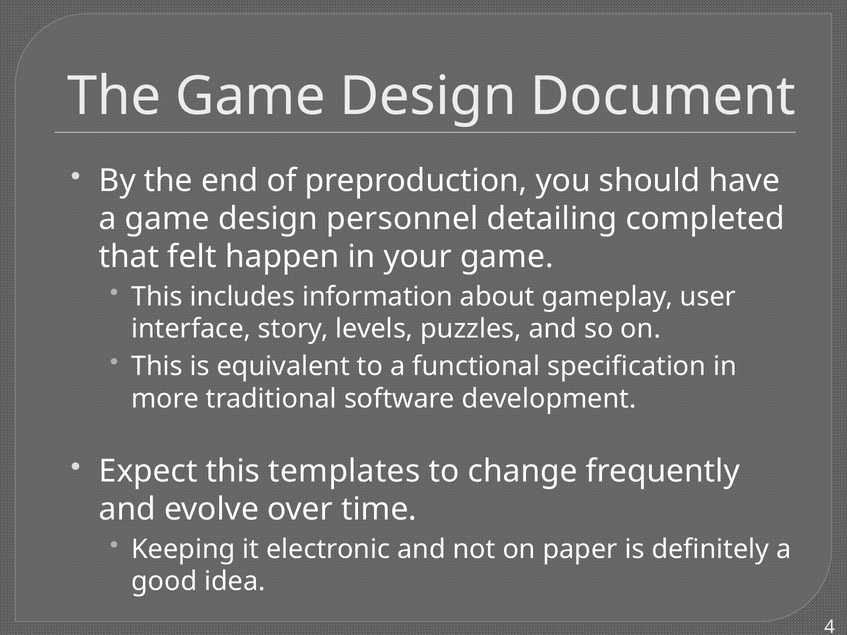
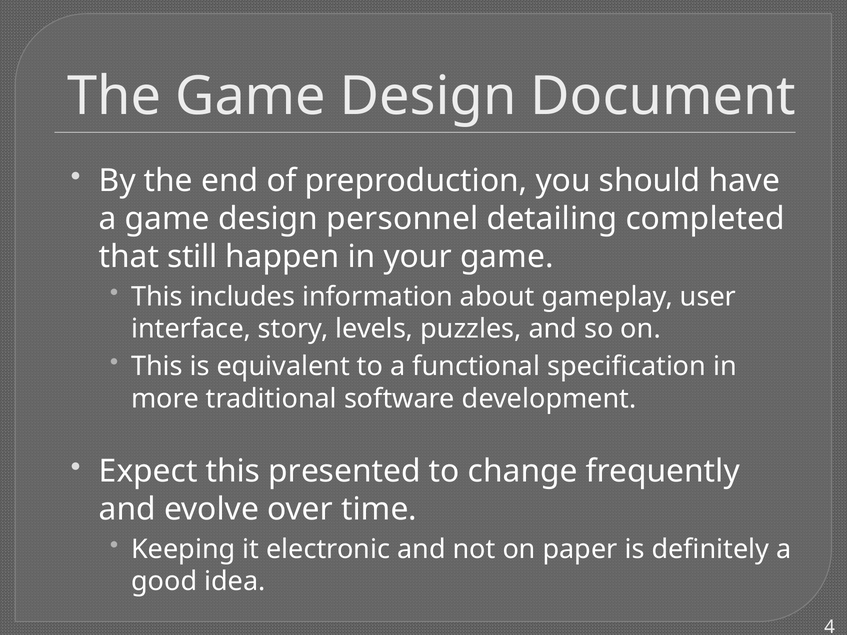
felt: felt -> still (192, 257)
templates: templates -> presented (345, 472)
